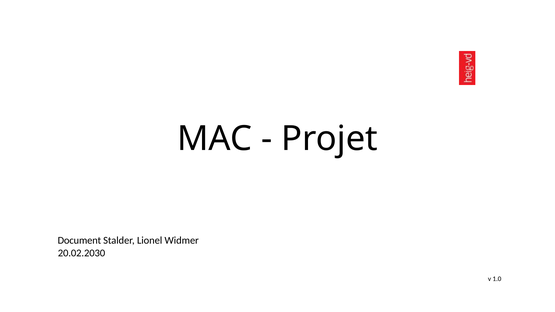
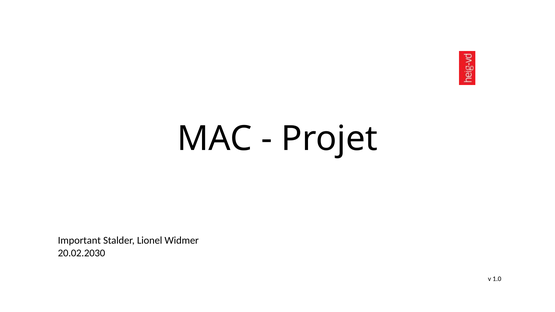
Document: Document -> Important (79, 241)
